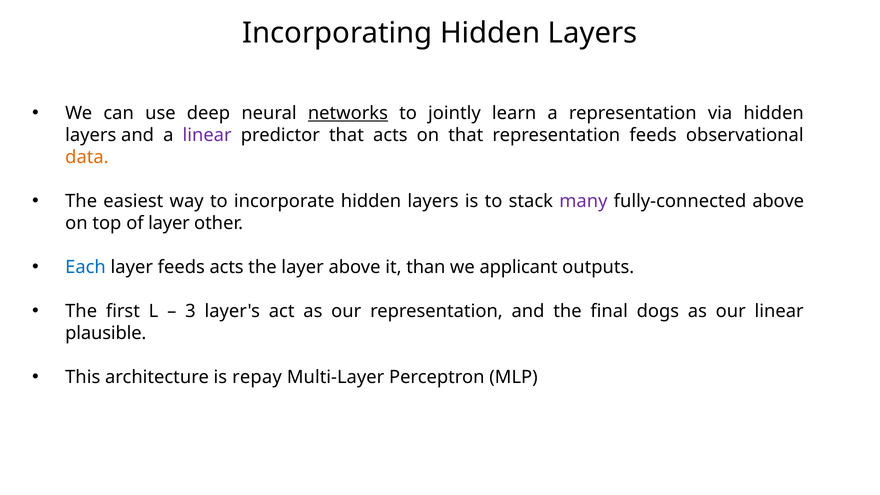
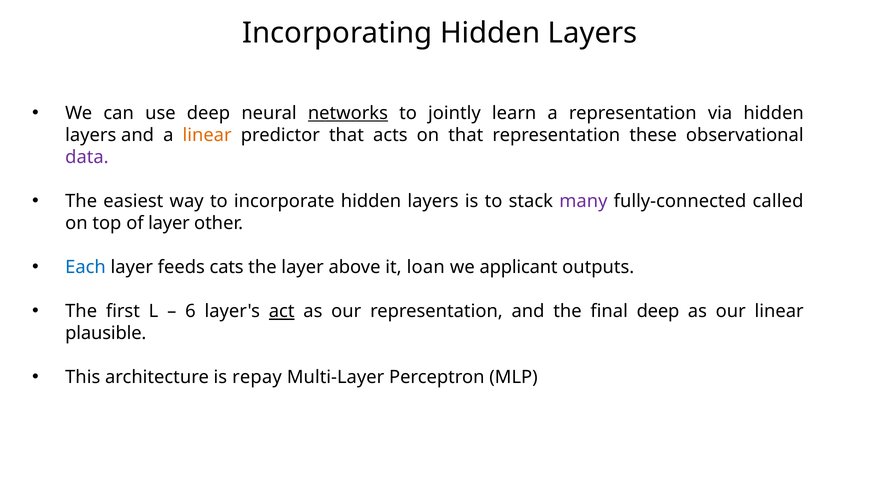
linear colour: purple -> orange (207, 135)
representation feeds: feeds -> these (653, 135)
data colour: orange -> purple (87, 157)
fully-connected above: above -> called (778, 201)
feeds acts: acts -> cats (227, 267)
than: than -> loan (426, 267)
3: 3 -> 6 (190, 311)
act underline: none -> present (282, 311)
final dogs: dogs -> deep (658, 311)
